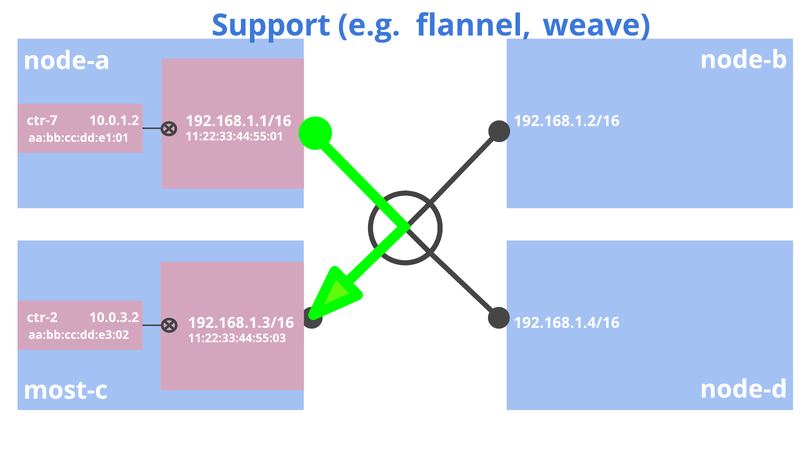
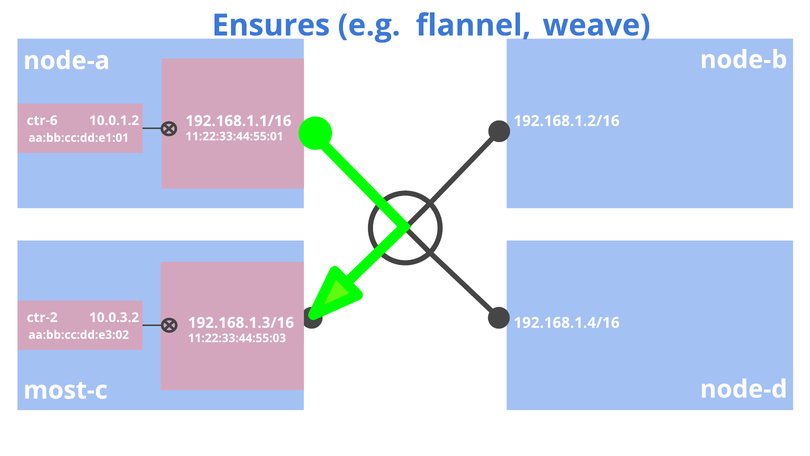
Support: Support -> Ensures (271, 25)
ctr-7: ctr-7 -> ctr-6 (42, 120)
